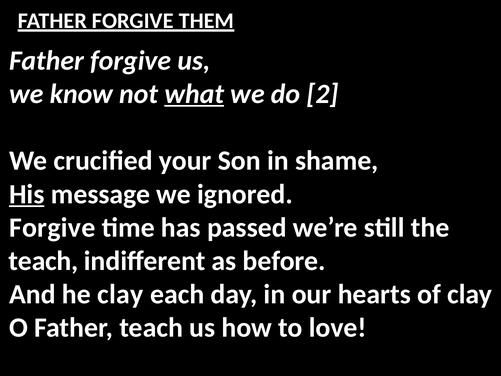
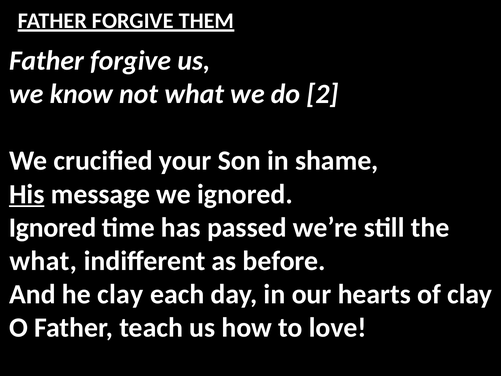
what underline: present -> none (194, 94)
Forgive: Forgive -> Ignored (53, 227)
teach: teach -> what (43, 261)
